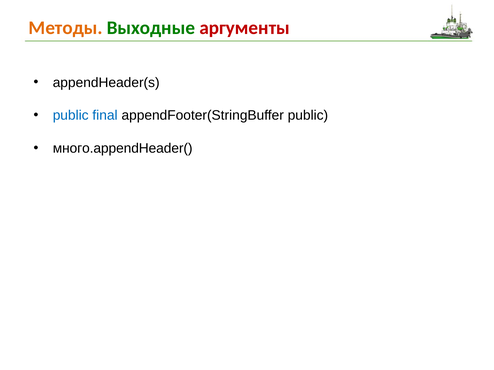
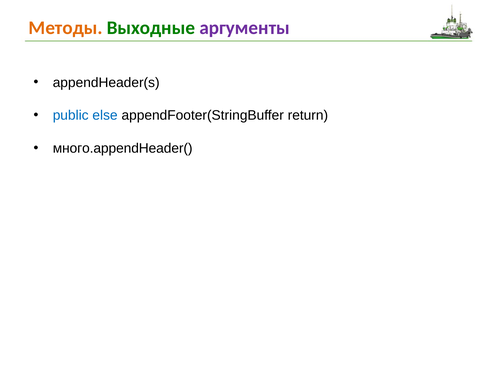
аргументы colour: red -> purple (245, 28)
final: final -> else (105, 116)
appendFooter(StringBuffer public: public -> return (308, 116)
